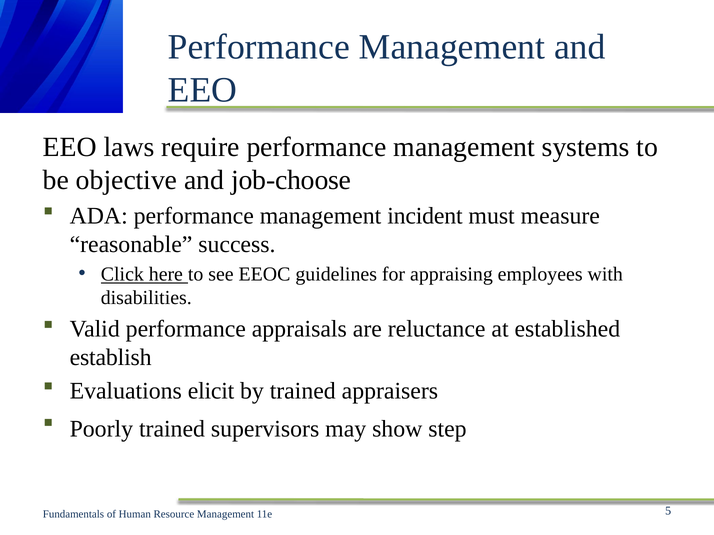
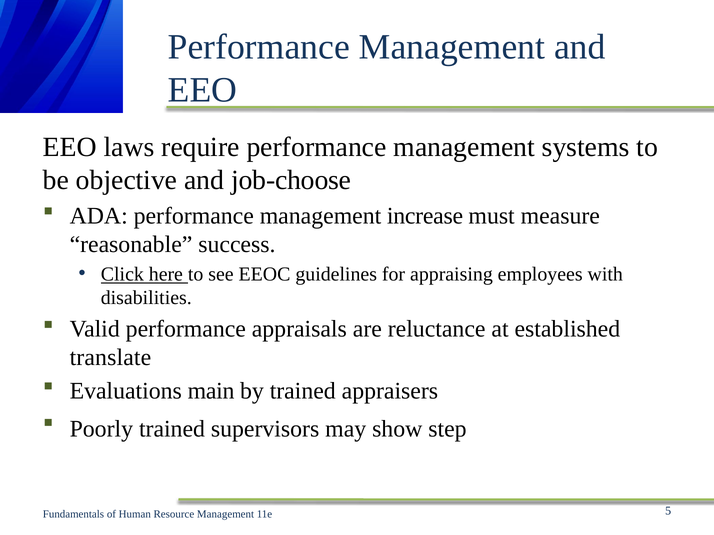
incident: incident -> increase (425, 216)
establish: establish -> translate (110, 358)
elicit: elicit -> main (211, 391)
